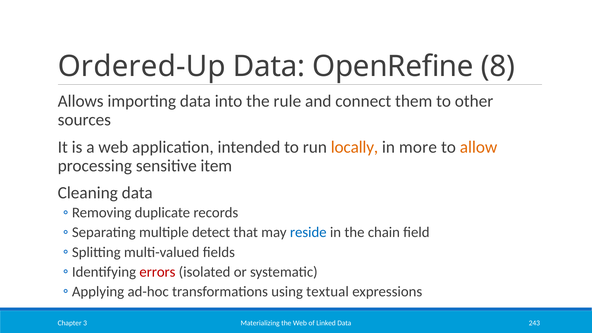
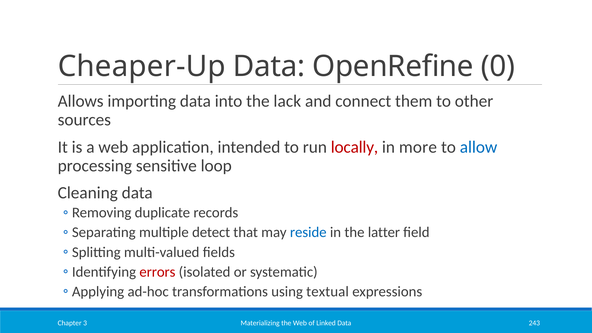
Ordered-Up: Ordered-Up -> Cheaper-Up (142, 66)
8: 8 -> 0 (498, 66)
rule: rule -> lack (287, 101)
locally colour: orange -> red (354, 147)
allow colour: orange -> blue (479, 147)
item: item -> loop (216, 166)
chain: chain -> latter (384, 232)
